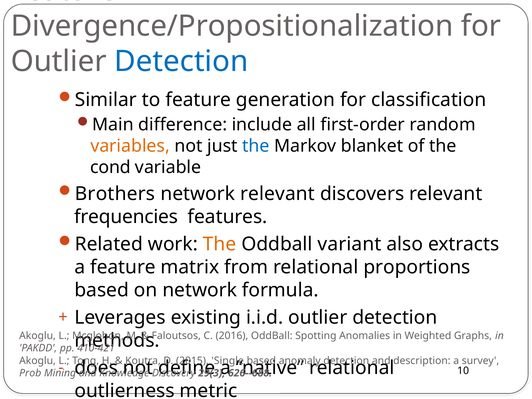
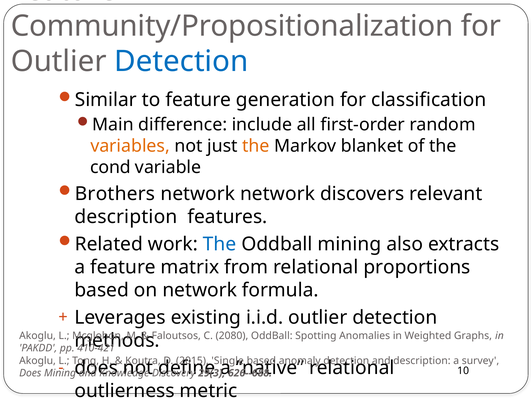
Divergence/Propositionalization: Divergence/Propositionalization -> Community/Propositionalization (232, 26)
the colour: blue -> orange (256, 146)
network relevant: relevant -> network (278, 194)
frequencies: frequencies -> description (126, 217)
The colour: orange -> blue (220, 244)
Oddball variant: variant -> mining (349, 244)
2016: 2016 -> 2080 (232, 336)
Prob: Prob -> Does (30, 373)
